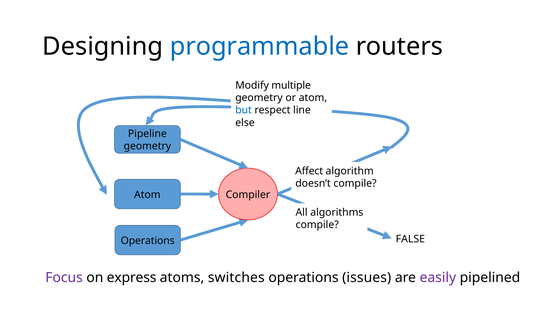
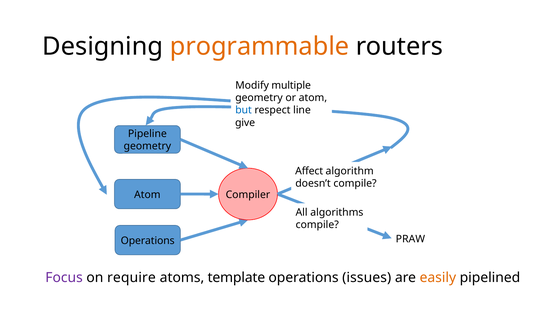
programmable colour: blue -> orange (259, 47)
else: else -> give (245, 123)
FALSE: FALSE -> PRAW (410, 239)
express: express -> require (131, 278)
switches: switches -> template (236, 278)
easily colour: purple -> orange (438, 278)
